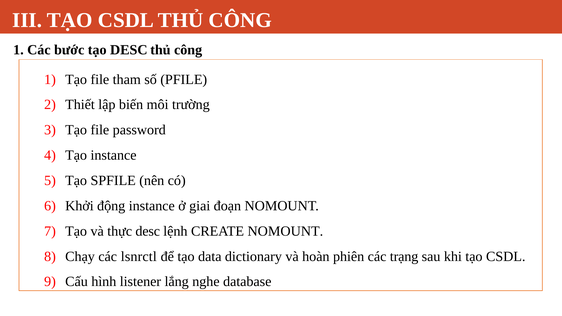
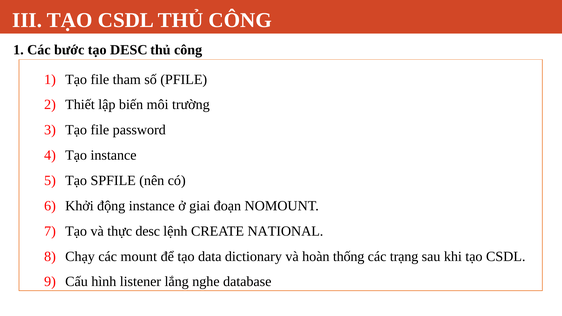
CREATE NOMOUNT: NOMOUNT -> NATIONAL (285, 231)
lsnrctl: lsnrctl -> mount (139, 256)
phiên: phiên -> thống (349, 256)
